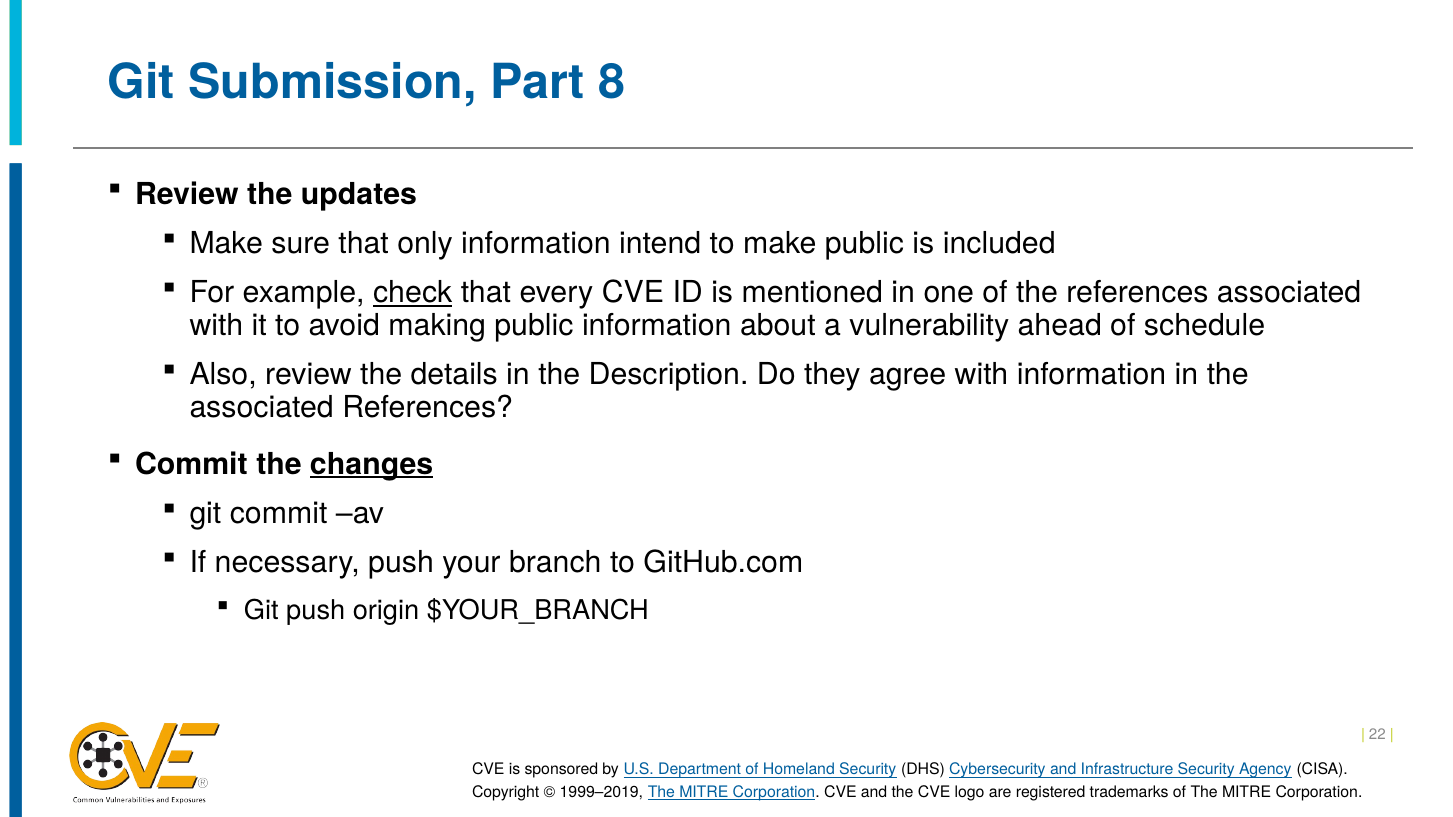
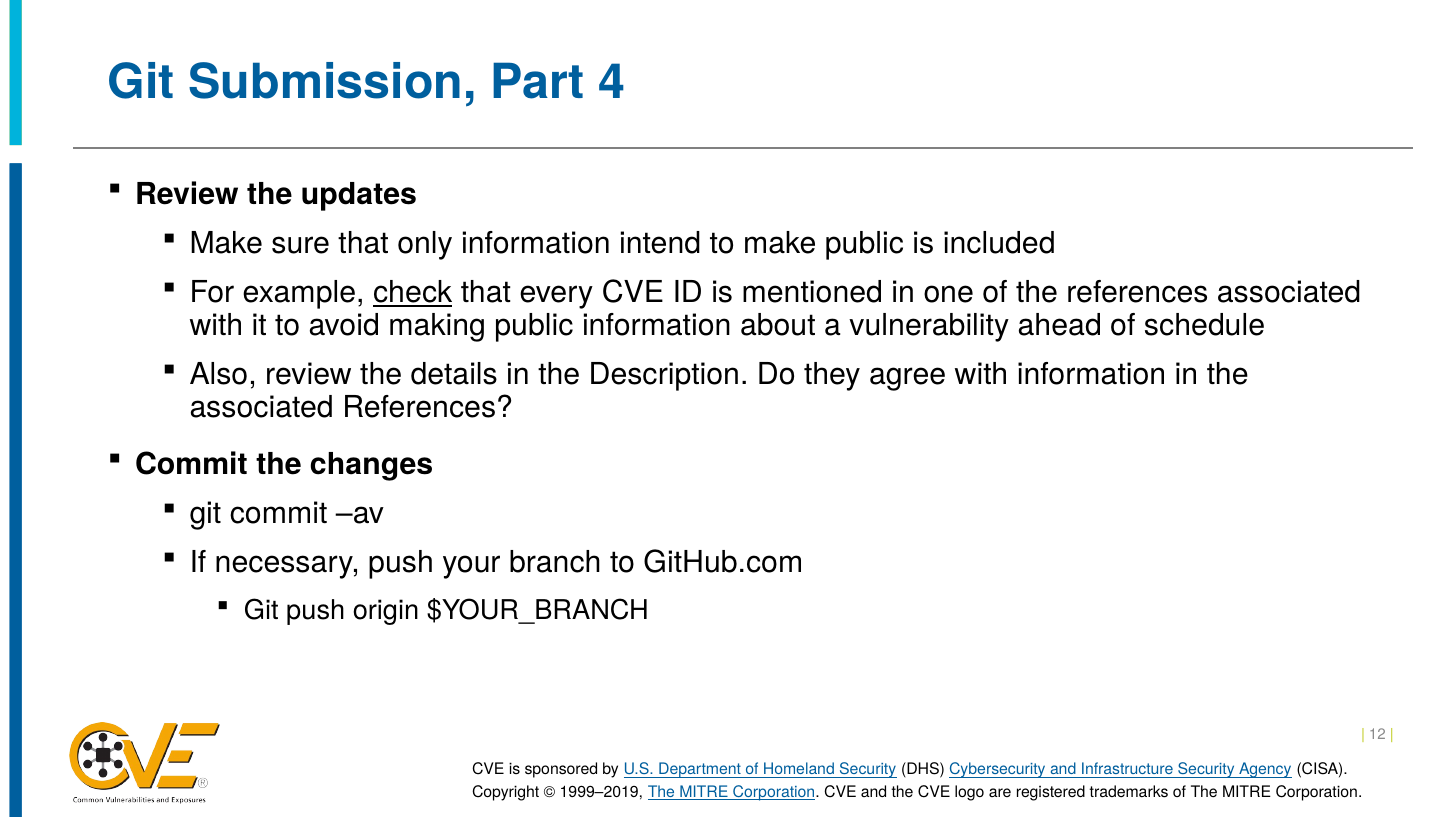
8: 8 -> 4 (612, 83)
changes underline: present -> none (372, 465)
22: 22 -> 12 (1377, 735)
